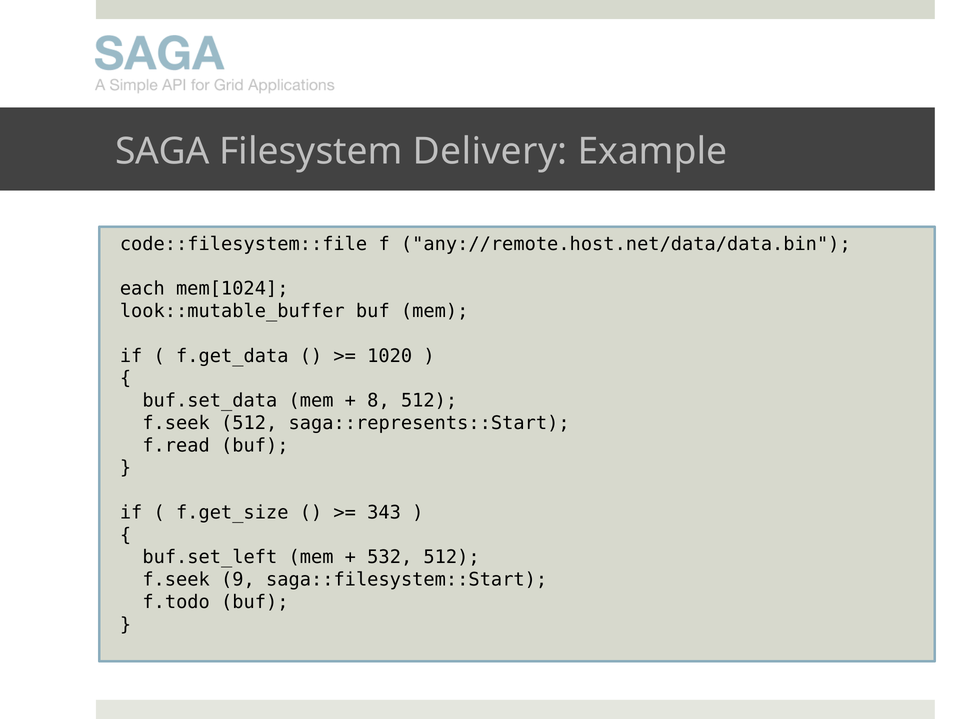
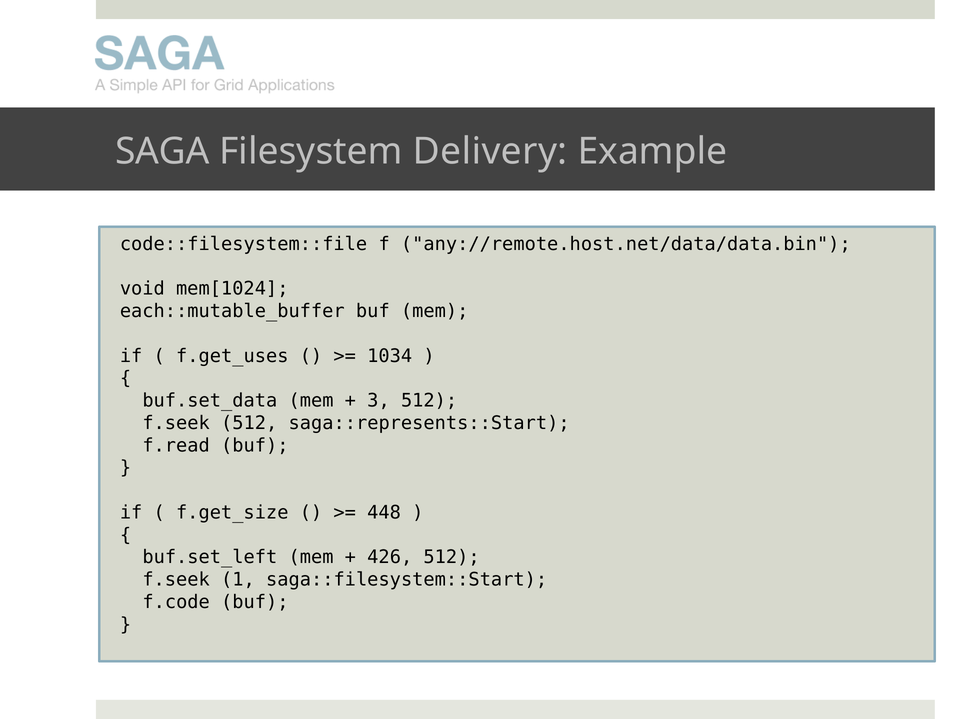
each: each -> void (142, 289)
look::mutable_buffer: look::mutable_buffer -> each::mutable_buffer (232, 311)
f.get_data: f.get_data -> f.get_uses (232, 356)
1020: 1020 -> 1034 (390, 356)
8: 8 -> 3 (378, 401)
343: 343 -> 448 (384, 513)
532: 532 -> 426 (390, 558)
9: 9 -> 1 (238, 580)
f.todo: f.todo -> f.code (176, 602)
